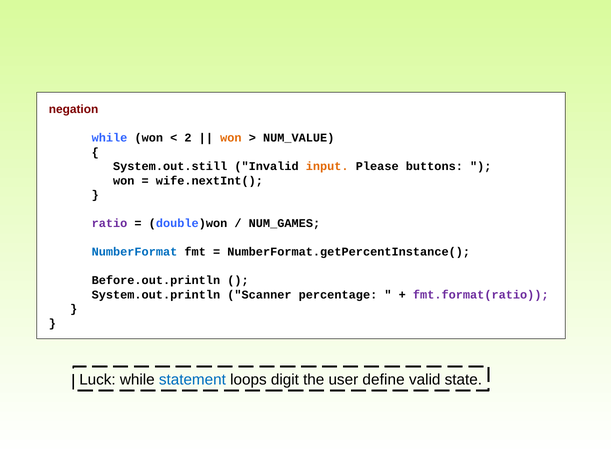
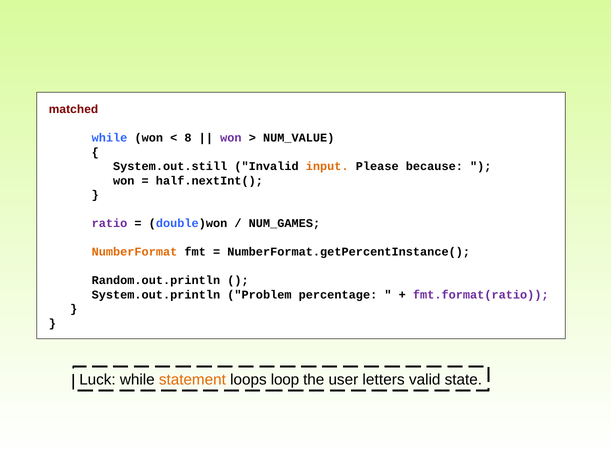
negation: negation -> matched (73, 109)
2: 2 -> 8 (188, 138)
won colour: orange -> purple (231, 138)
buttons: buttons -> because (434, 166)
wife.nextInt(: wife.nextInt( -> half.nextInt( (209, 181)
NumberFormat colour: blue -> orange (134, 252)
Before.out.println: Before.out.println -> Random.out.println (156, 281)
Scanner: Scanner -> Problem (259, 295)
statement colour: blue -> orange (192, 380)
digit: digit -> loop (285, 380)
define: define -> letters (384, 380)
